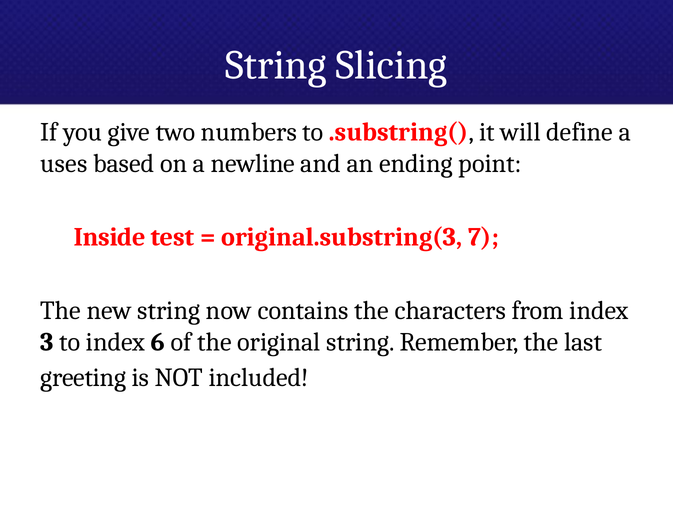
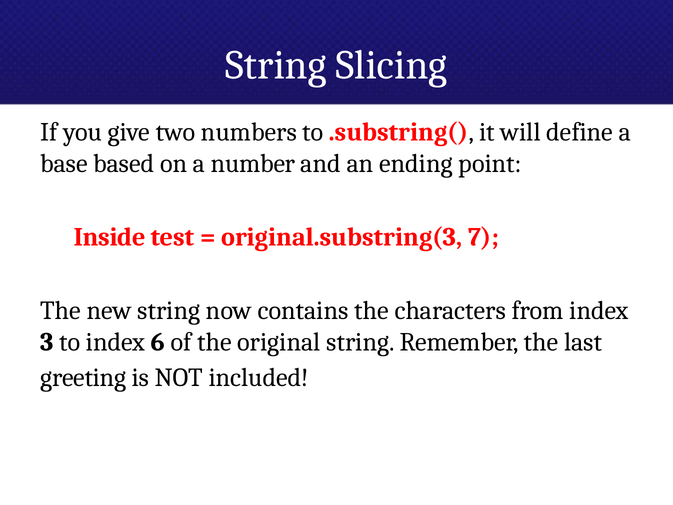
uses: uses -> base (64, 164)
newline: newline -> number (253, 164)
